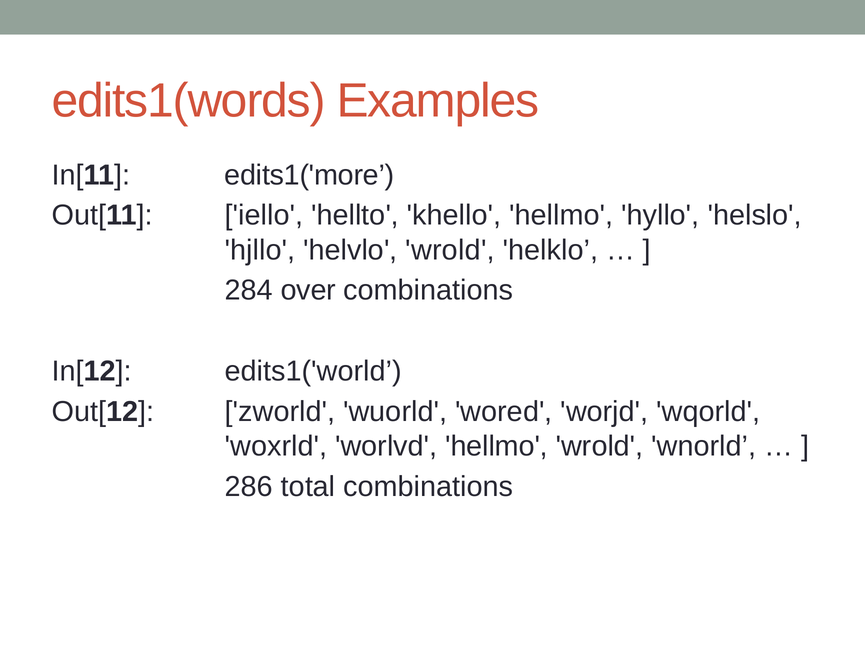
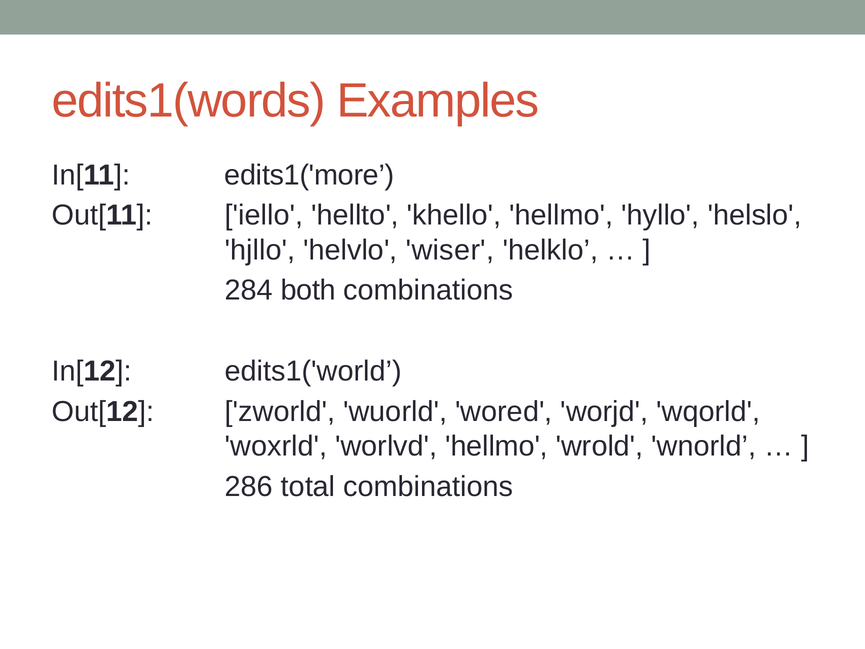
helvlo wrold: wrold -> wiser (450, 250)
over: over -> both (308, 290)
